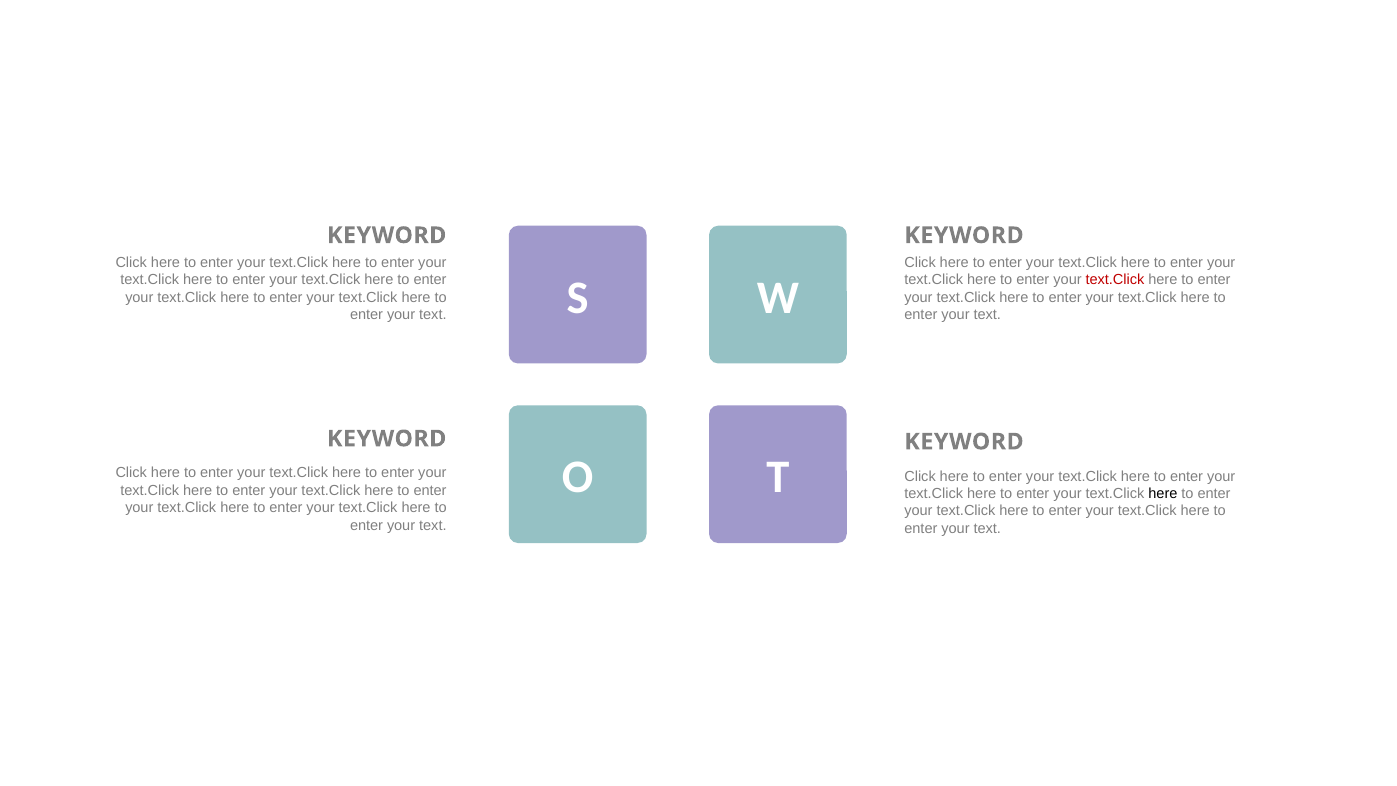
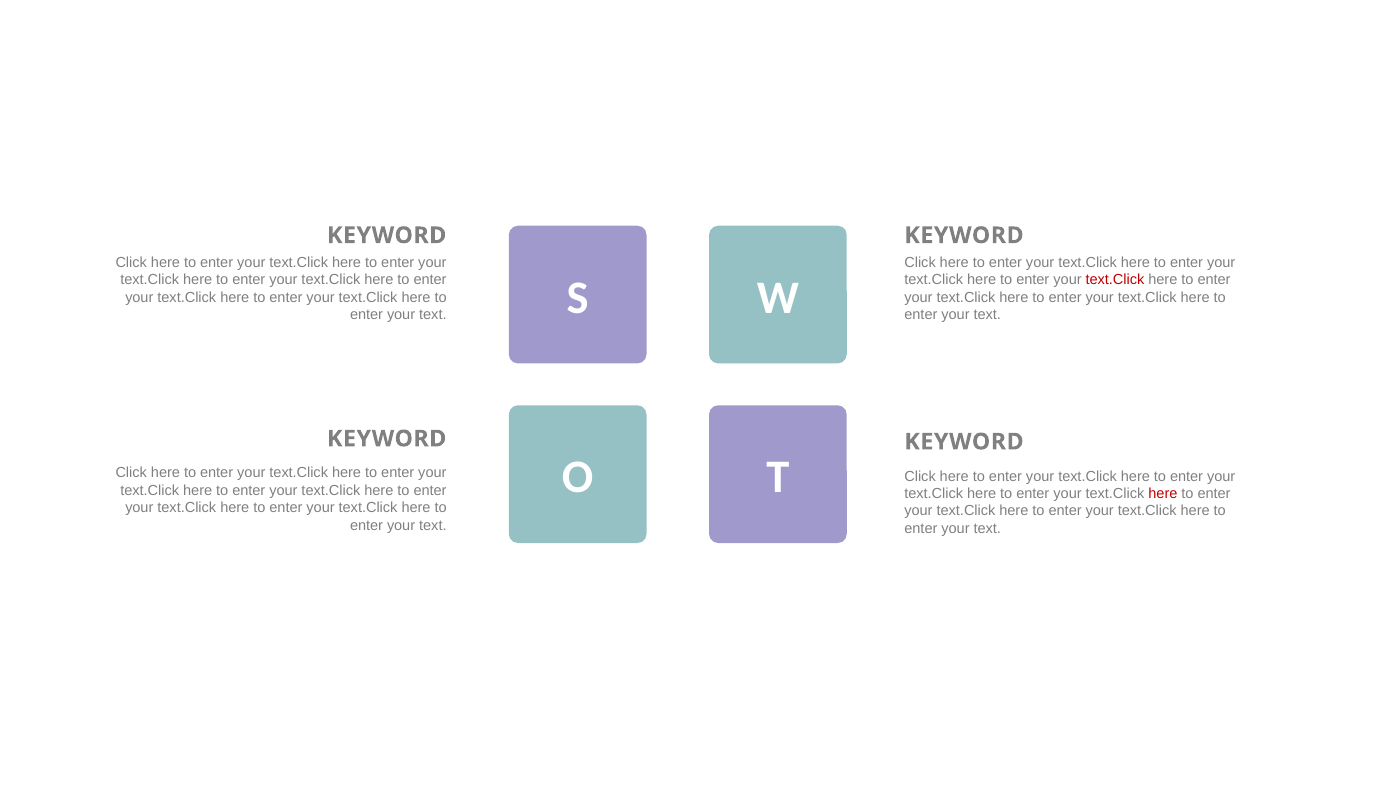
here colour: black -> red (1163, 494)
